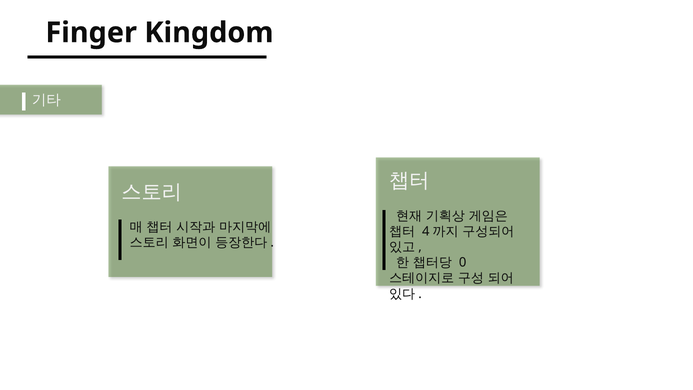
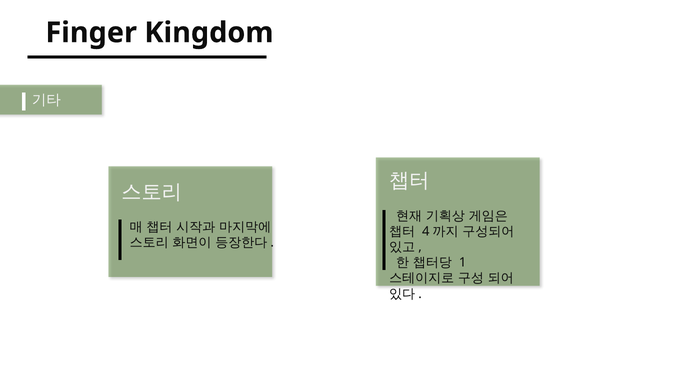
0: 0 -> 1 (463, 262)
